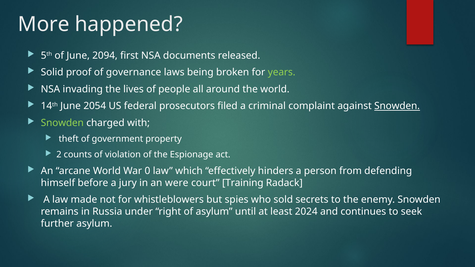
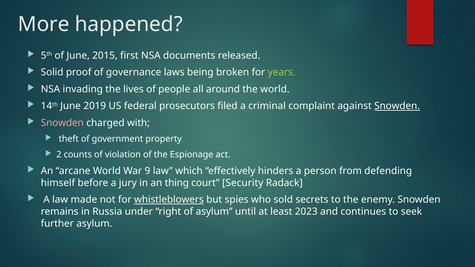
2094: 2094 -> 2015 (105, 56)
2054: 2054 -> 2019 (95, 106)
Snowden colour: light green -> pink (62, 123)
0: 0 -> 9 (147, 171)
were: were -> thing (177, 183)
Training: Training -> Security (243, 183)
whistleblowers underline: none -> present (169, 200)
2024: 2024 -> 2023 (306, 212)
